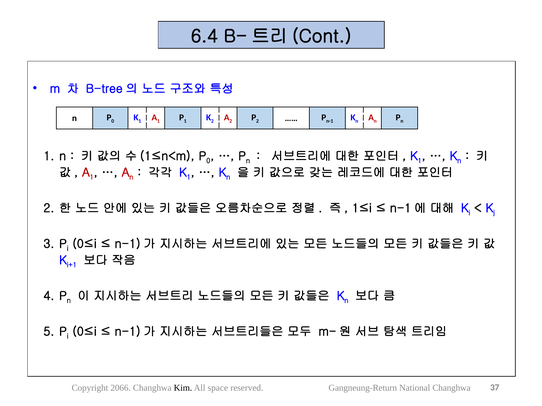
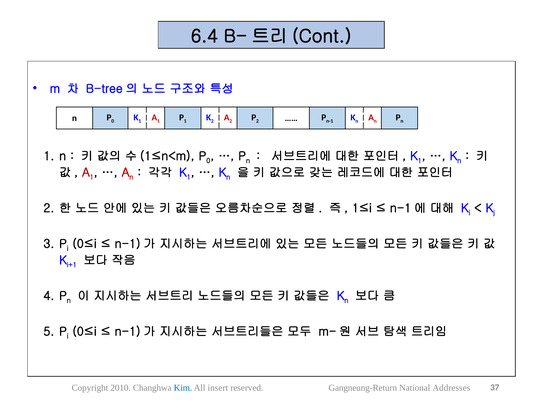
2066: 2066 -> 2010 (121, 388)
Kim colour: black -> blue (183, 388)
space: space -> insert (218, 388)
National Changhwa: Changhwa -> Addresses (451, 388)
